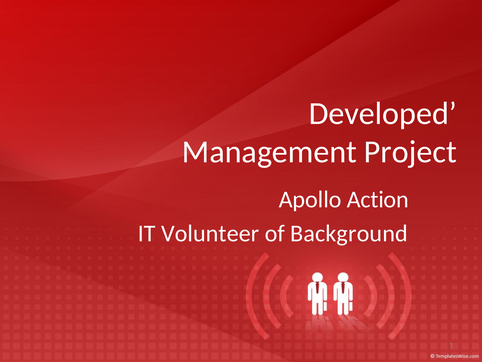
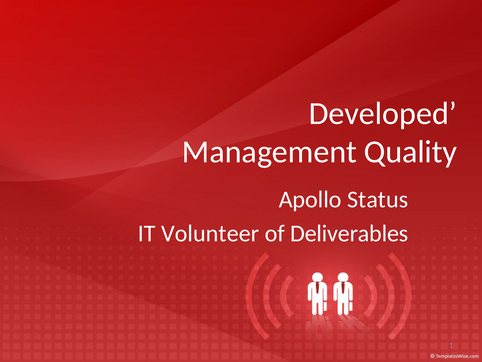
Project: Project -> Quality (410, 152)
Action: Action -> Status (378, 199)
Background: Background -> Deliverables (349, 233)
